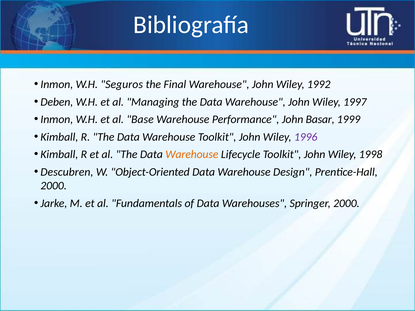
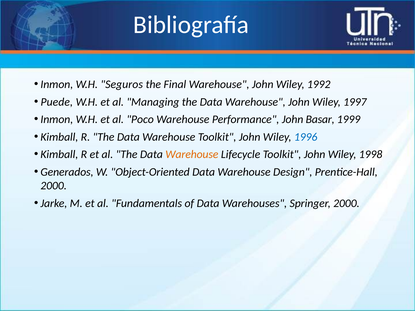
Deben: Deben -> Puede (57, 102)
Base: Base -> Poco (140, 120)
1996 colour: purple -> blue (306, 137)
Descubren: Descubren -> Generados (67, 172)
